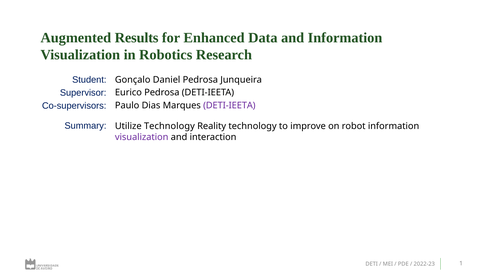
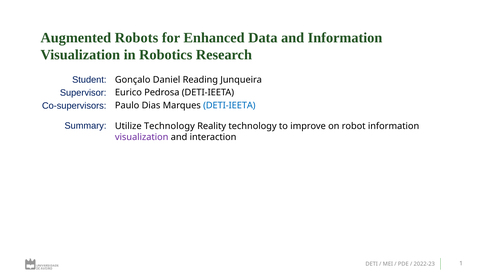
Results: Results -> Robots (136, 38)
Daniel Pedrosa: Pedrosa -> Reading (200, 80)
DETI-IEETA colour: purple -> blue (229, 106)
